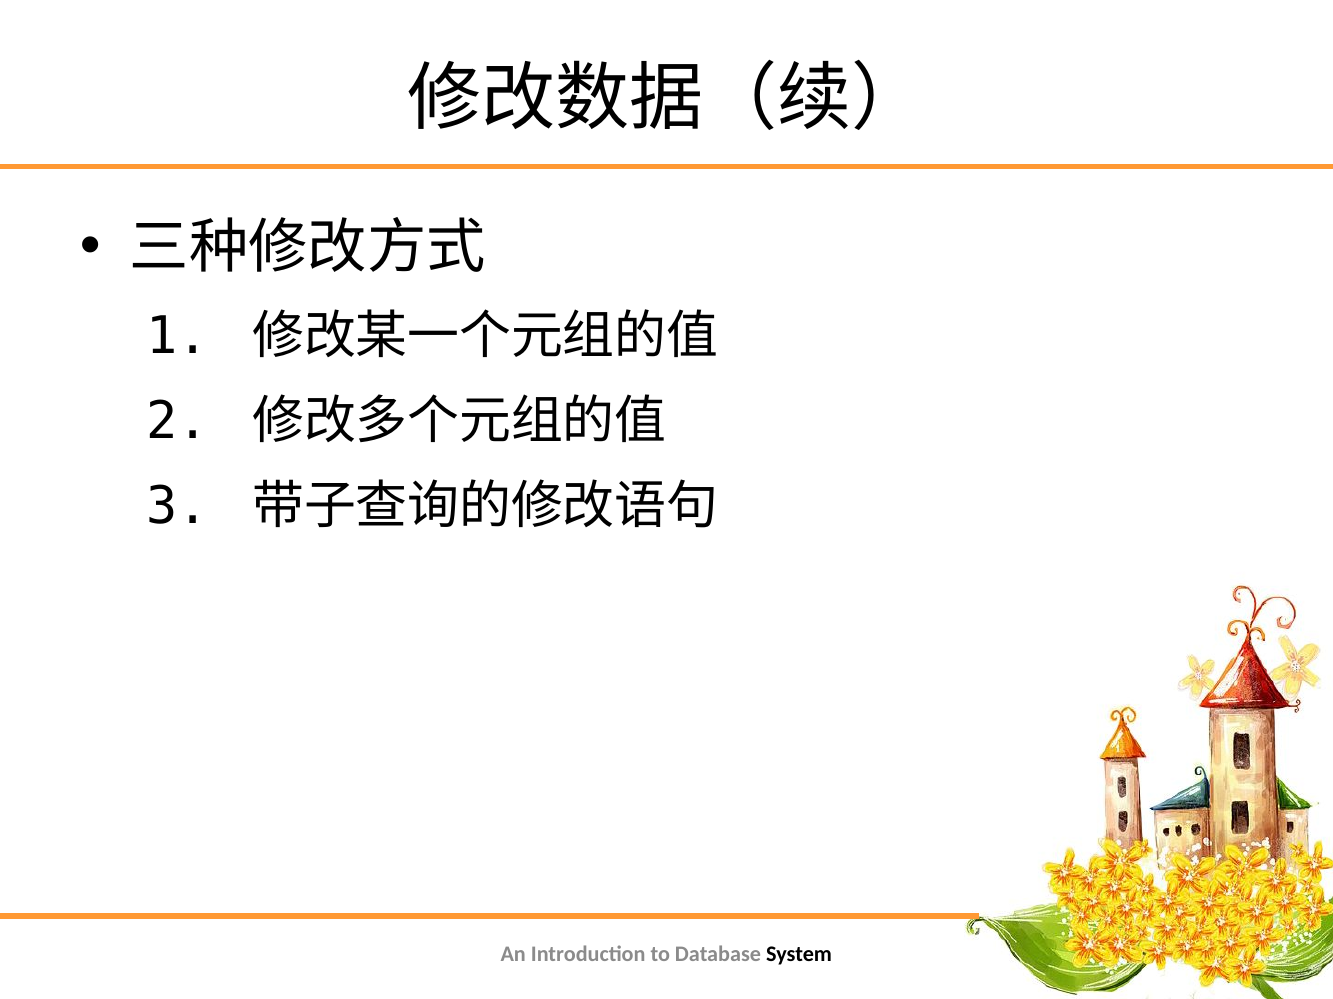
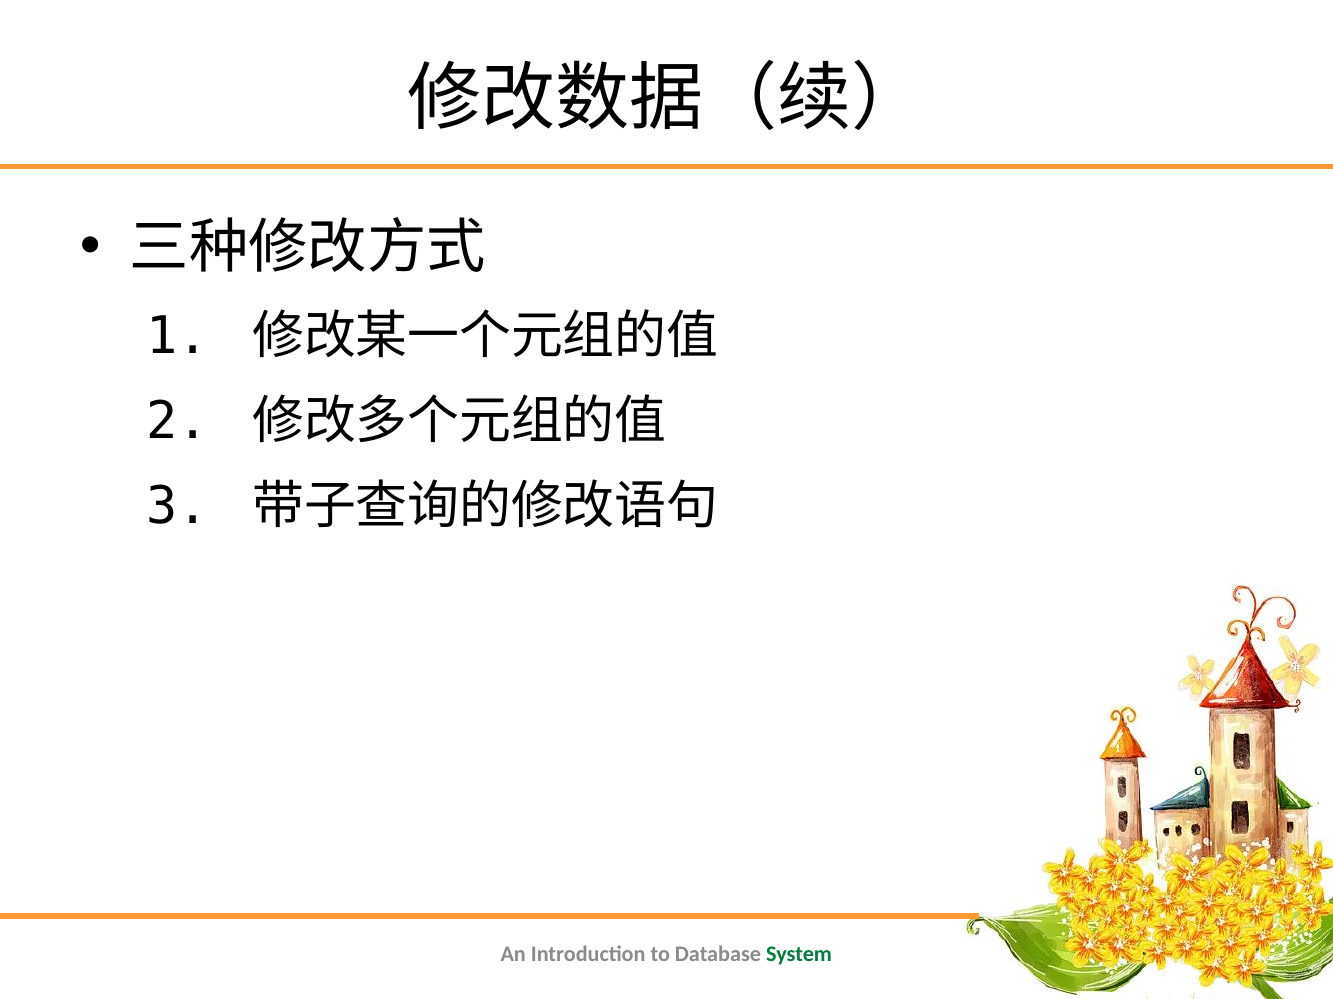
System colour: black -> green (799, 955)
